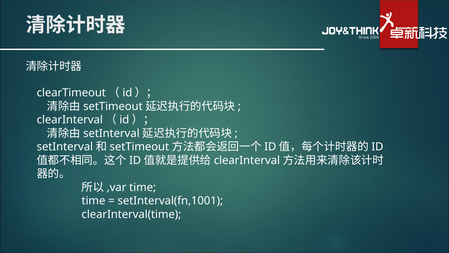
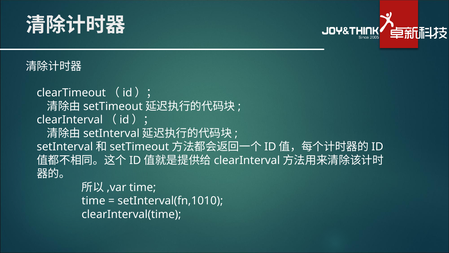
setInterval(fn,1001: setInterval(fn,1001 -> setInterval(fn,1010 (170, 201)
